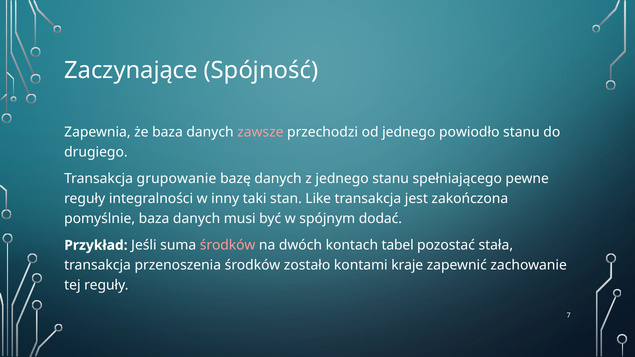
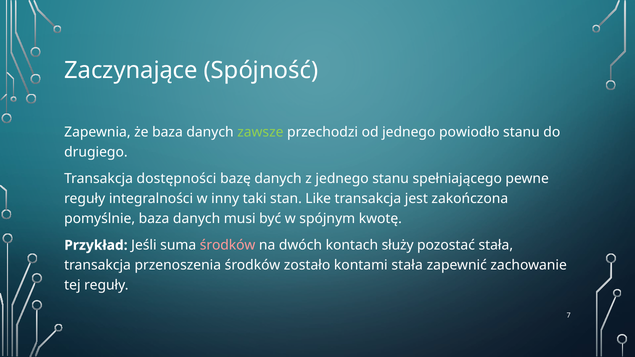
zawsze colour: pink -> light green (260, 132)
grupowanie: grupowanie -> dostępności (176, 179)
dodać: dodać -> kwotę (380, 219)
tabel: tabel -> służy (398, 245)
kontami kraje: kraje -> stała (407, 265)
